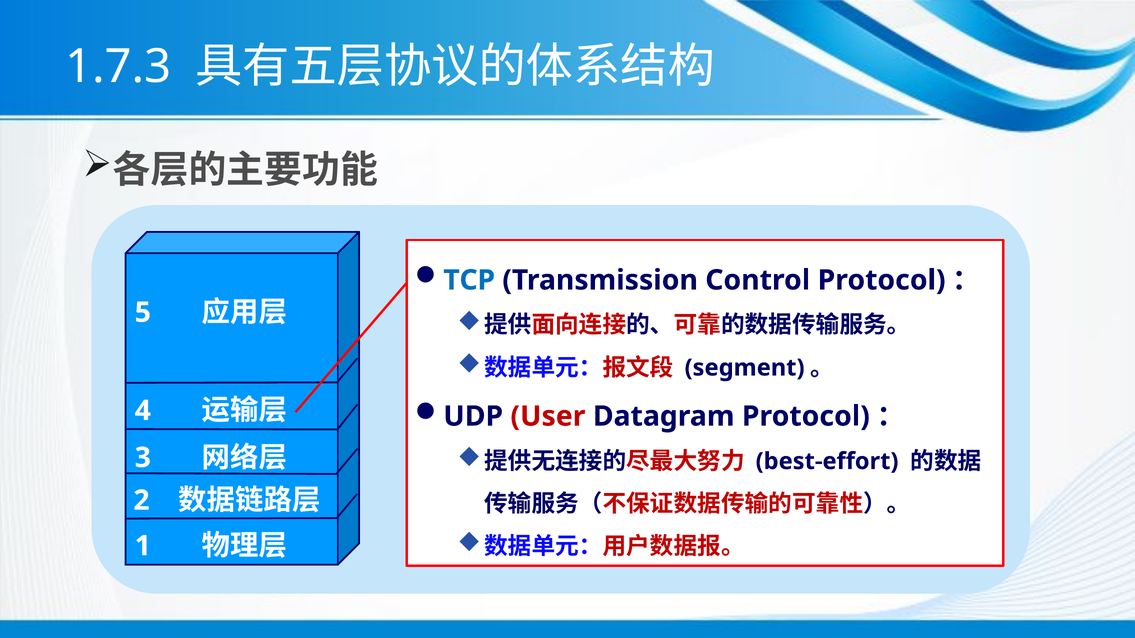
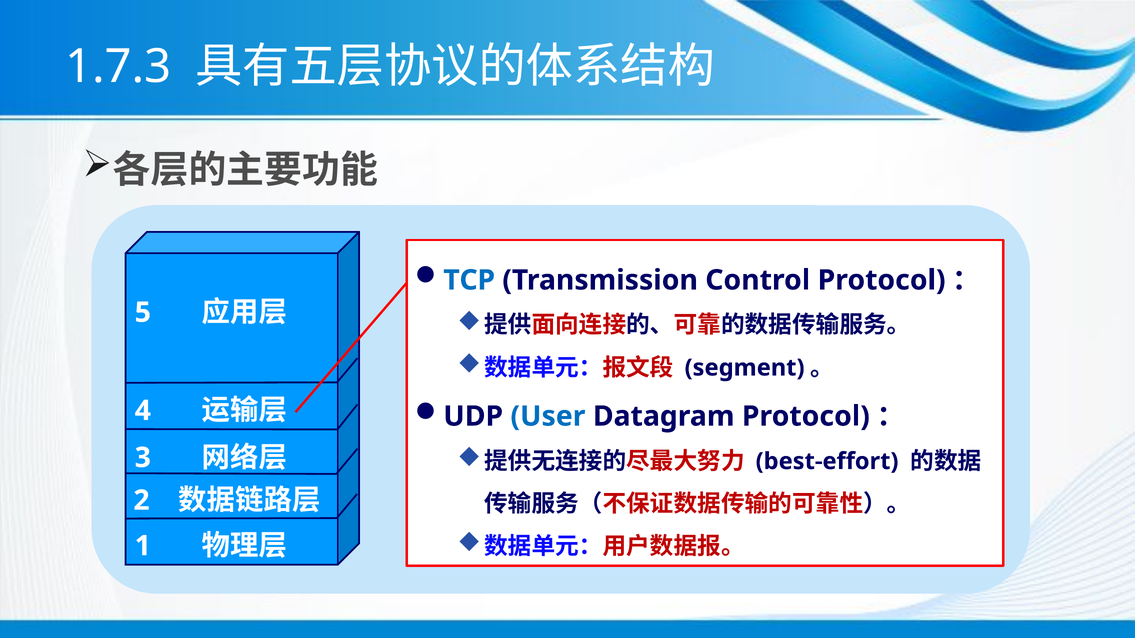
User colour: red -> blue (548, 417)
